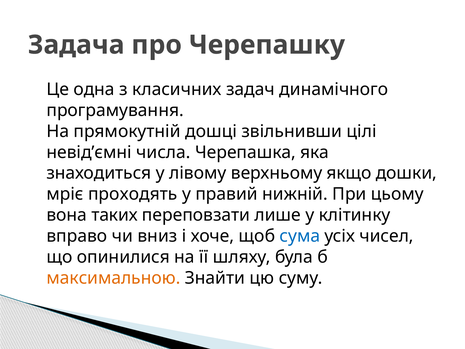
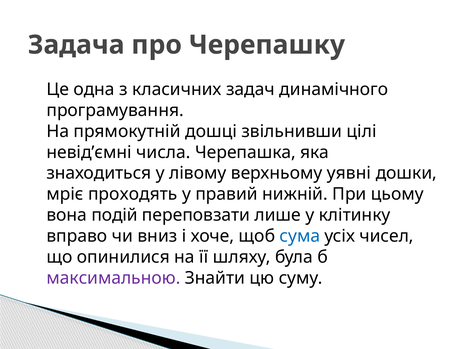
якщо: якщо -> уявні (349, 173)
таких: таких -> подій (115, 215)
максимальною colour: orange -> purple (113, 278)
